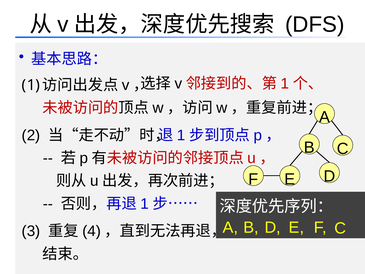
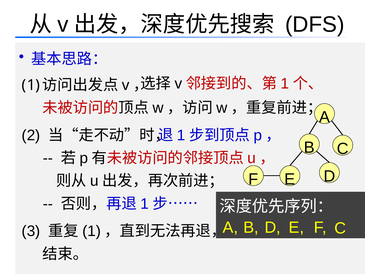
4: 4 -> 1 (92, 231)
